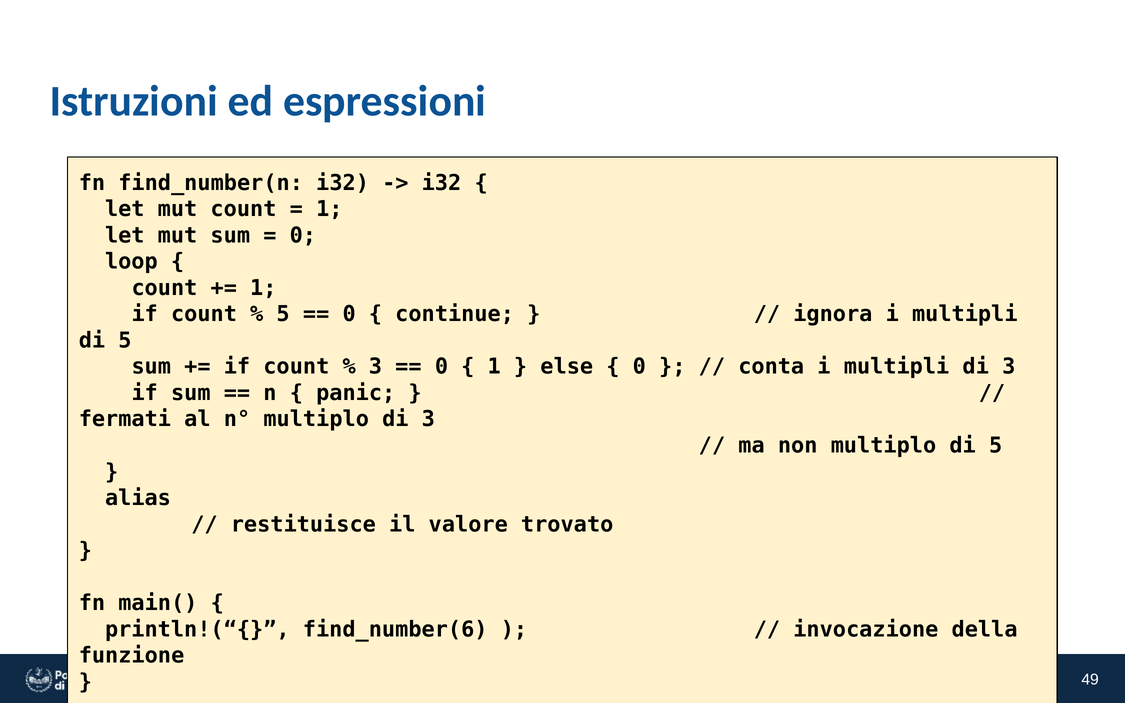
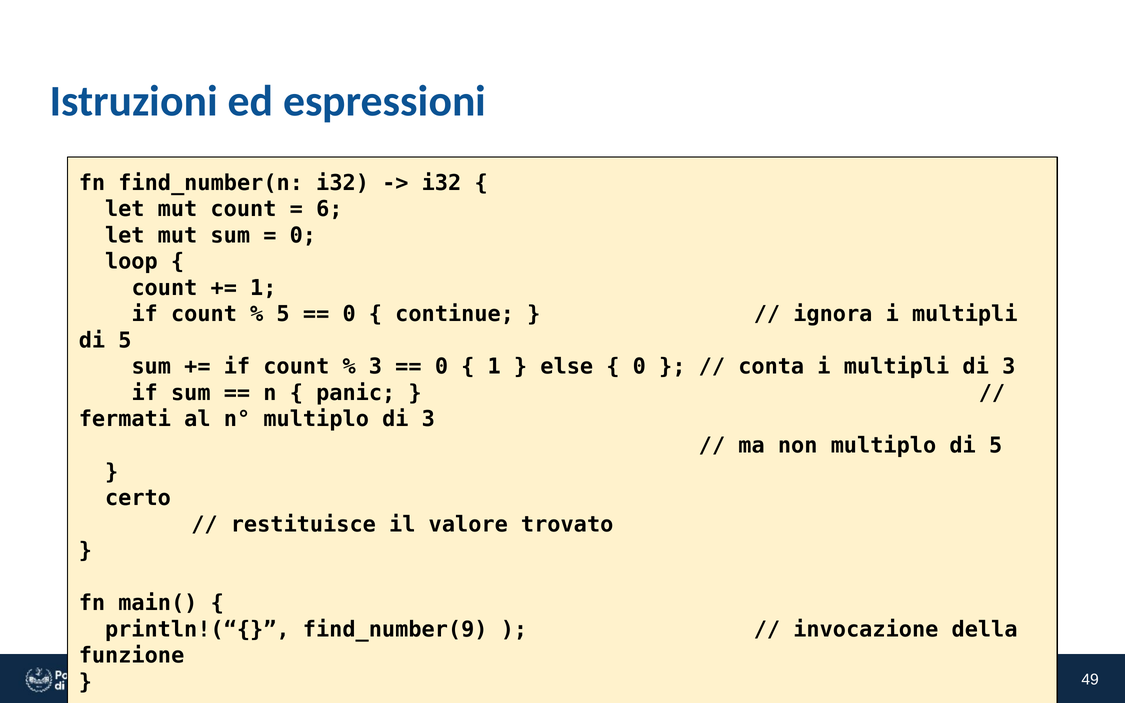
1: 1 -> 6 (329, 209)
alias: alias -> certo (138, 498)
find_number(6: find_number(6 -> find_number(9 (395, 629)
